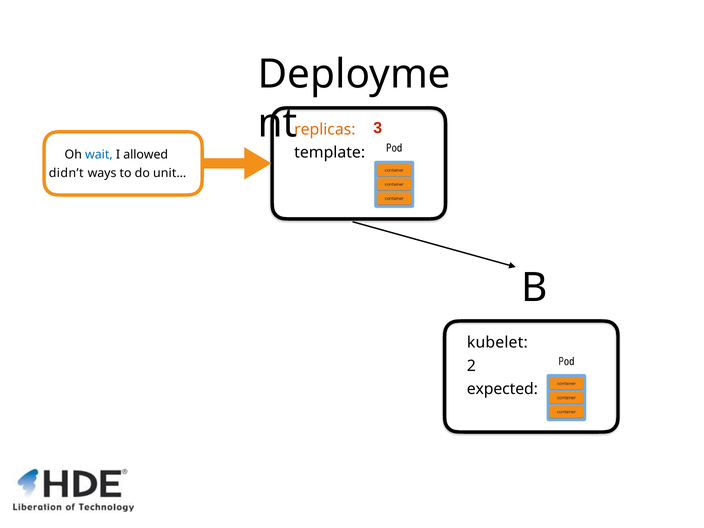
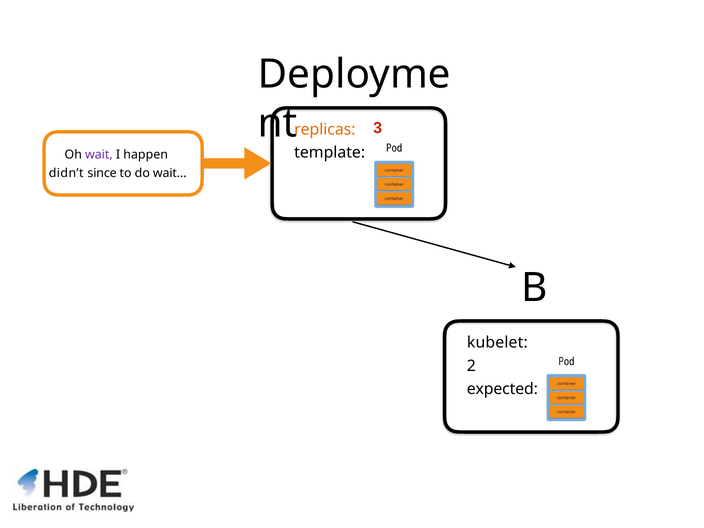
wait colour: blue -> purple (99, 155)
allowed: allowed -> happen (146, 155)
ways: ways -> since (102, 173)
unit…: unit… -> wait… (170, 173)
